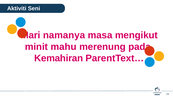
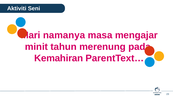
mengikut: mengikut -> mengajar (136, 35)
mahu: mahu -> tahun (64, 47)
